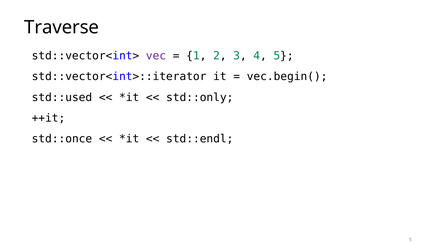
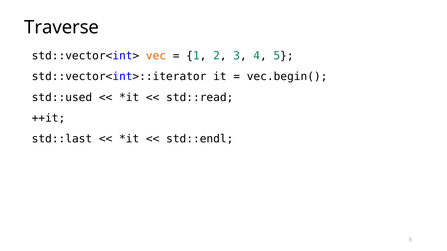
vec colour: purple -> orange (156, 56)
std::only: std::only -> std::read (200, 98)
std::once: std::once -> std::last (62, 139)
